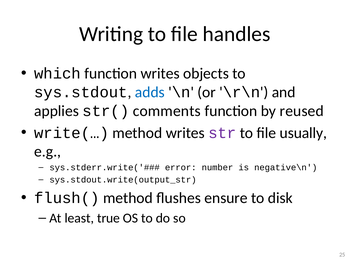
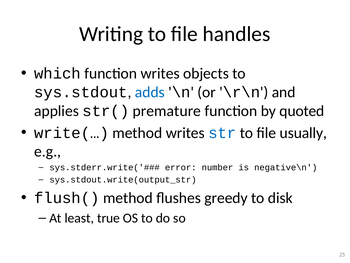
comments: comments -> premature (167, 111)
reused: reused -> quoted (302, 111)
str colour: purple -> blue (222, 133)
ensure: ensure -> greedy (226, 198)
